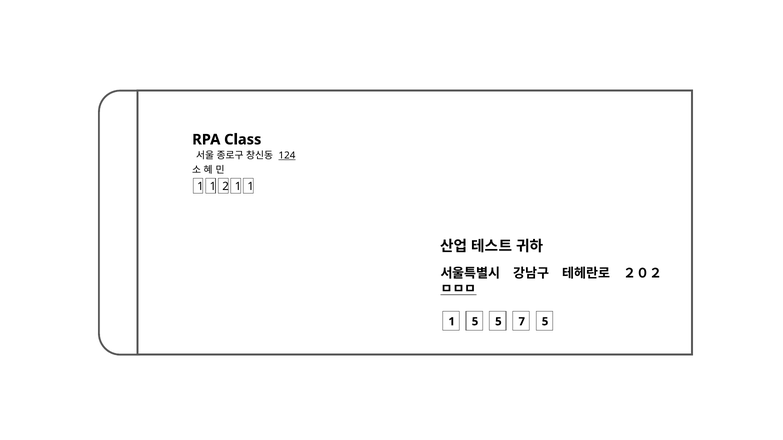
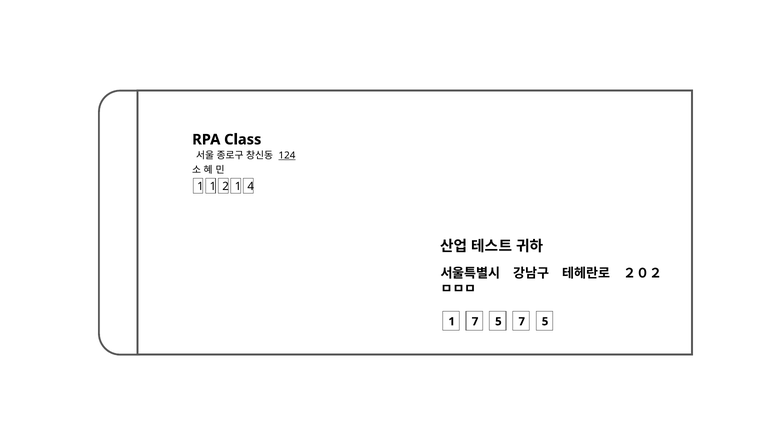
2 1 1: 1 -> 4 (251, 187)
ㅁㅁㅁ underline: present -> none (458, 289)
1 5: 5 -> 7 (475, 322)
